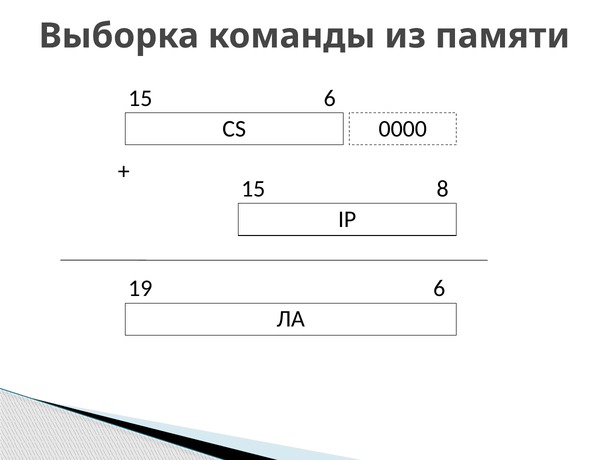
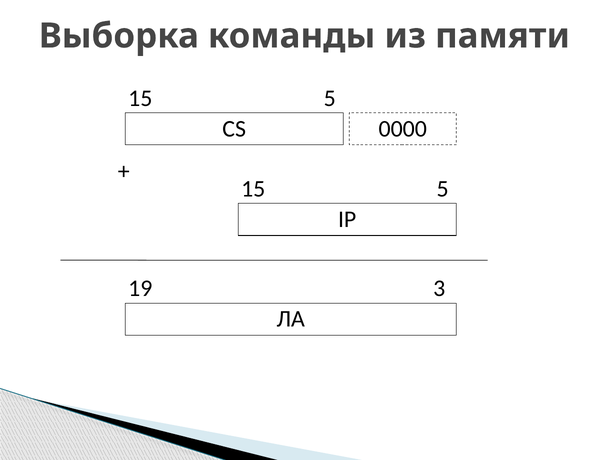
6: 6 -> 5 (330, 98)
8: 8 -> 5 (443, 189)
19 6: 6 -> 3 (439, 288)
